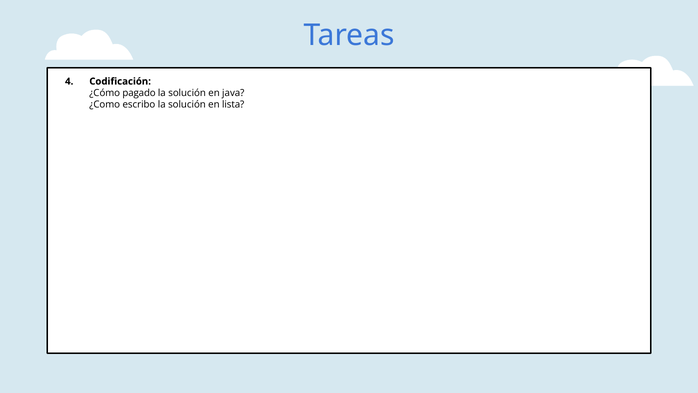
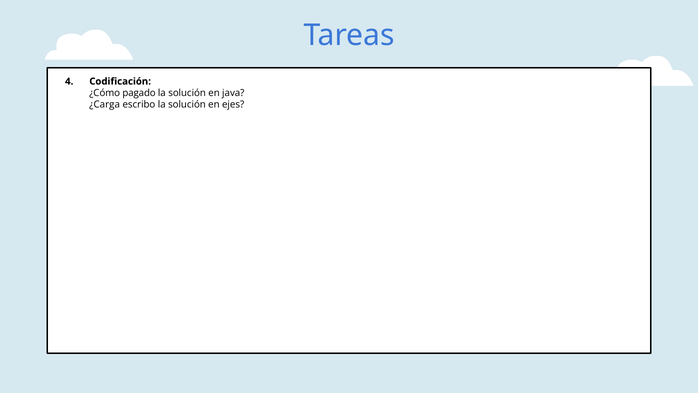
¿Como: ¿Como -> ¿Carga (105, 105)
lista: lista -> ejes (233, 105)
